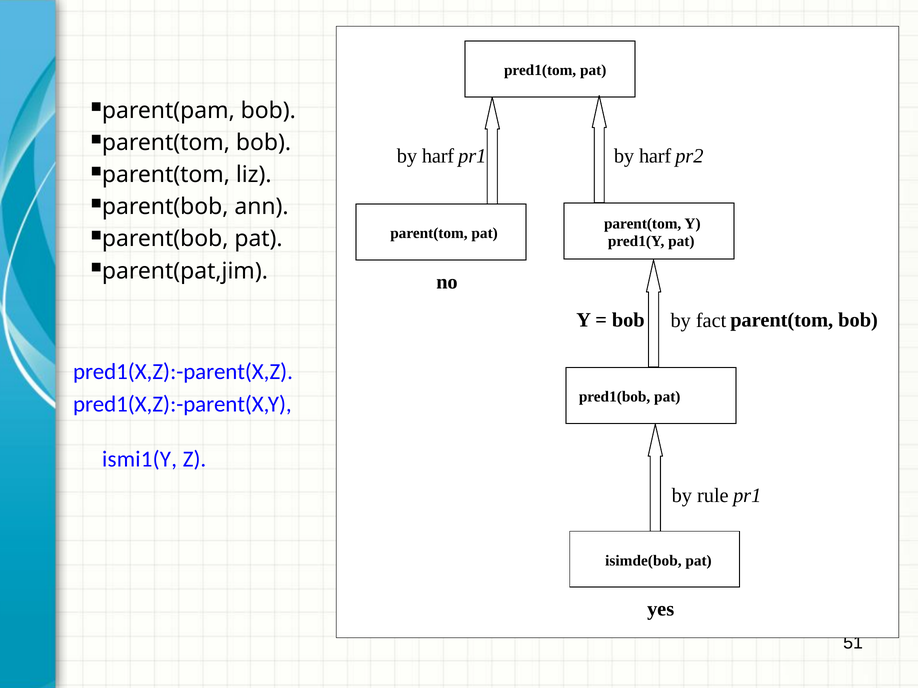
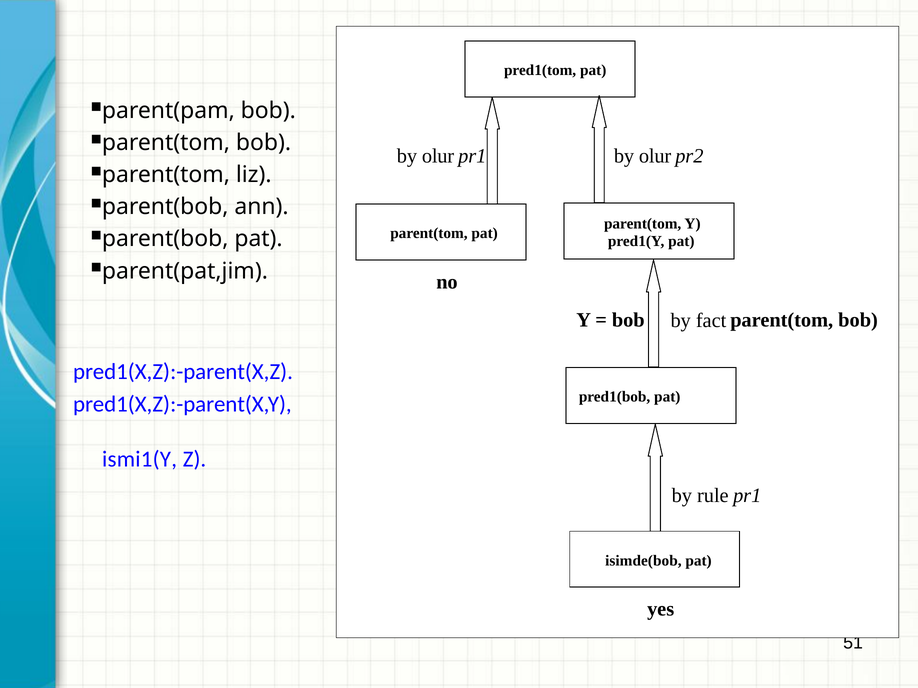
harf: harf -> olur (438, 156)
pr1 by harf: harf -> olur (655, 156)
